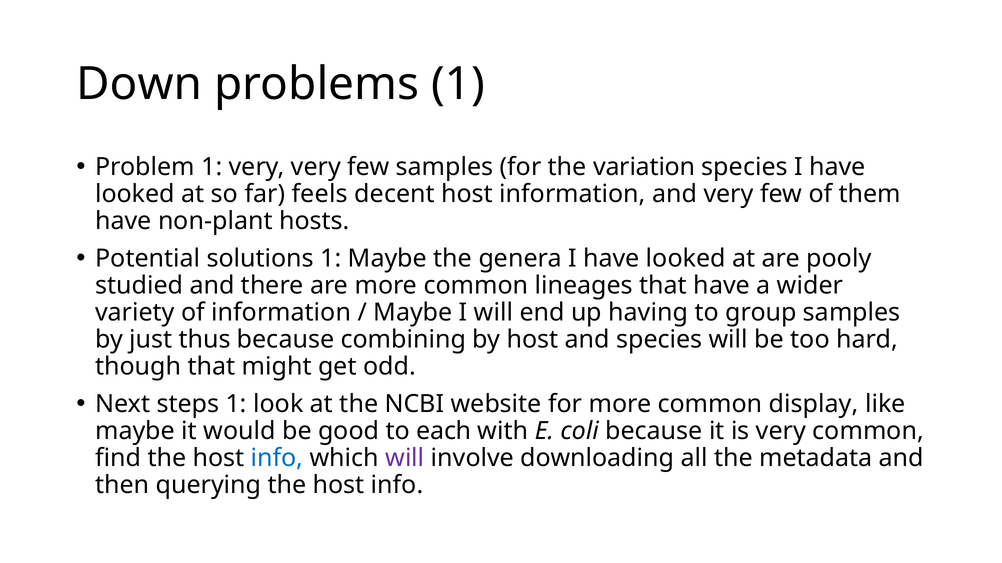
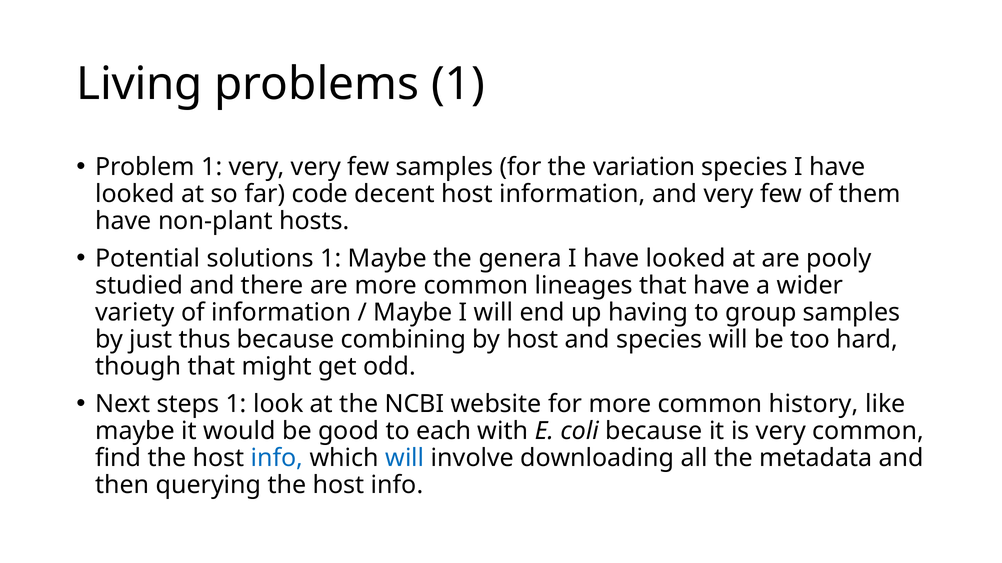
Down: Down -> Living (139, 84)
feels: feels -> code (320, 194)
display: display -> history (814, 404)
will colour: purple -> blue (405, 458)
